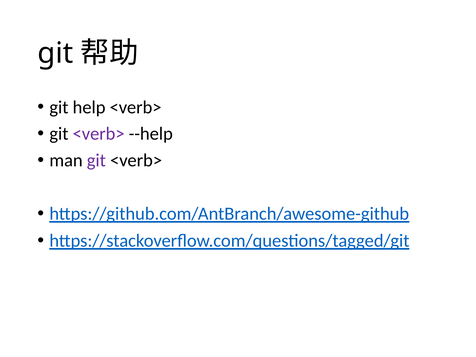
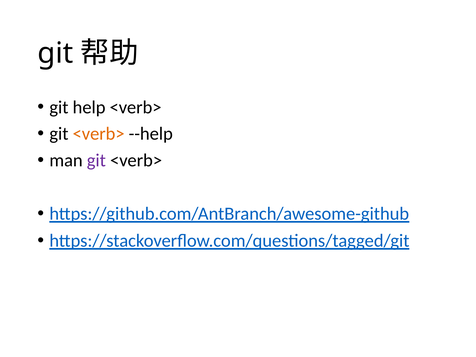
<verb> colour: purple -> orange (99, 134)
